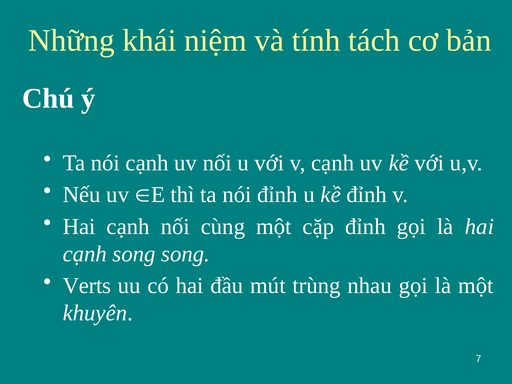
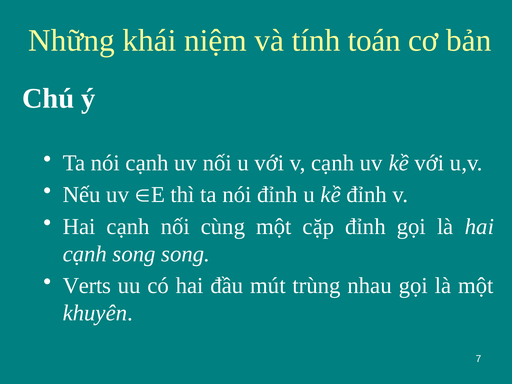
tách: tách -> toán (374, 41)
